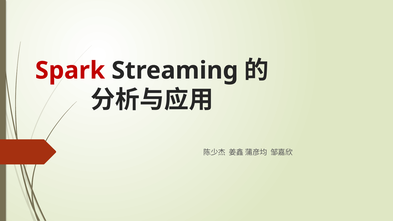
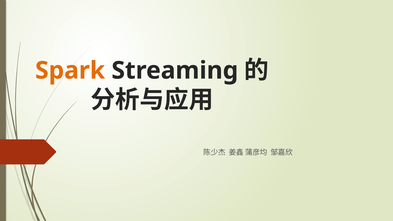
Spark colour: red -> orange (70, 71)
